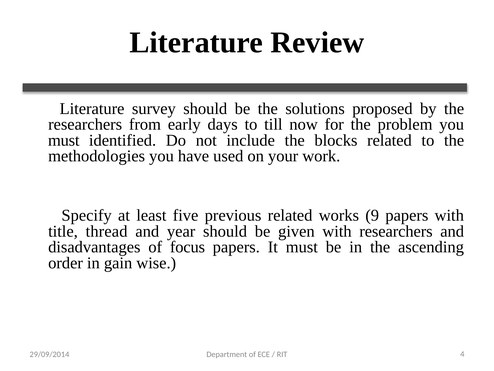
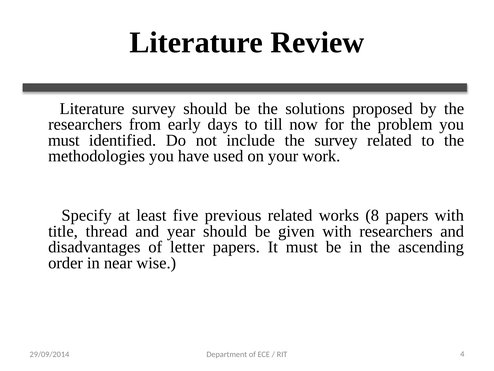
the blocks: blocks -> survey (336, 140)
9: 9 -> 8 (372, 215)
focus: focus -> letter (187, 247)
gain: gain -> near (118, 263)
